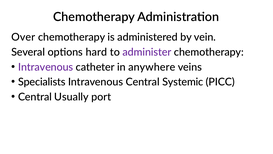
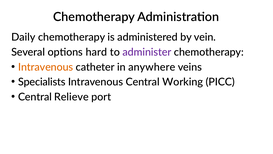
Over: Over -> Daily (23, 37)
Intravenous colour: purple -> orange (46, 67)
Systemic: Systemic -> Working (183, 82)
Usually: Usually -> Relieve (71, 97)
